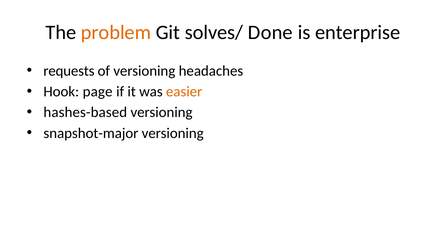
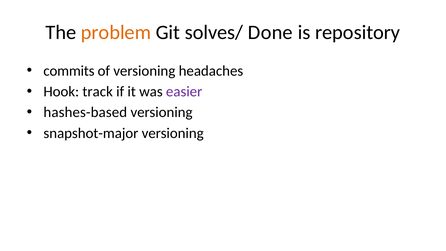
enterprise: enterprise -> repository (358, 32)
requests: requests -> commits (69, 71)
page: page -> track (98, 92)
easier colour: orange -> purple (184, 92)
